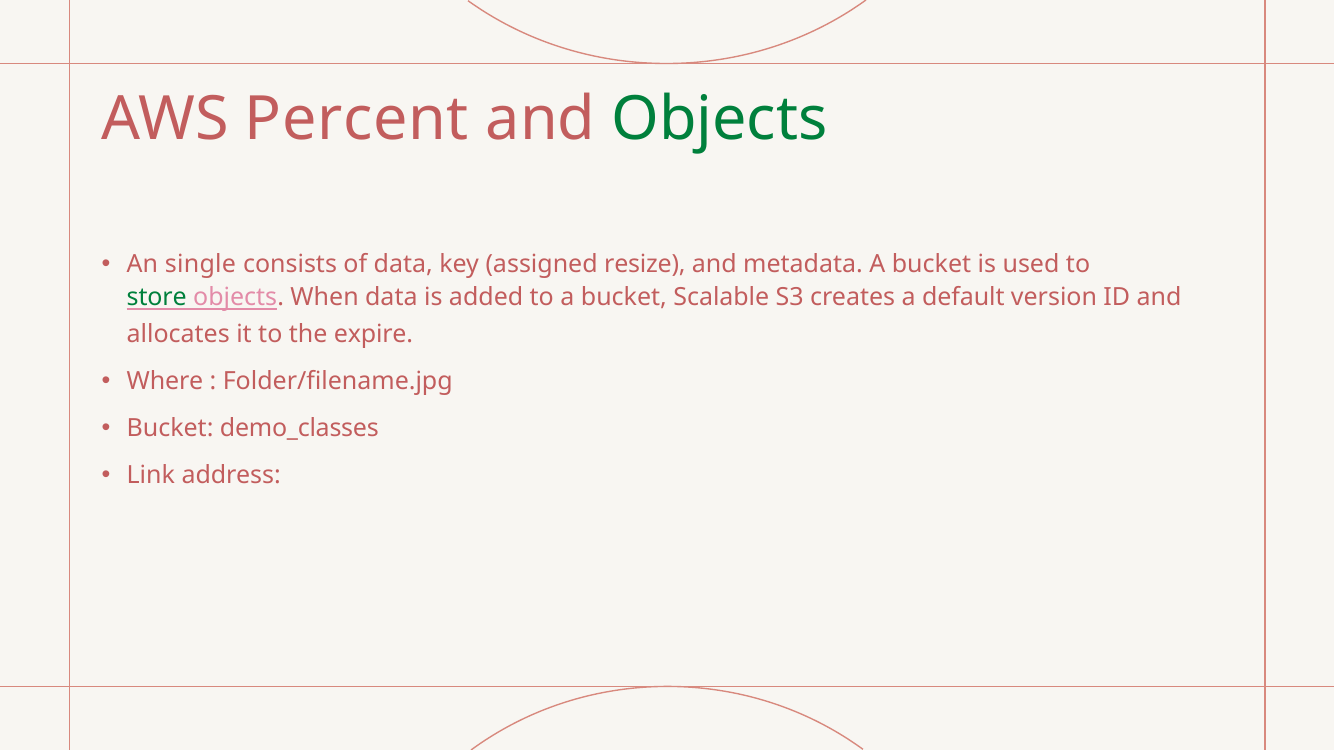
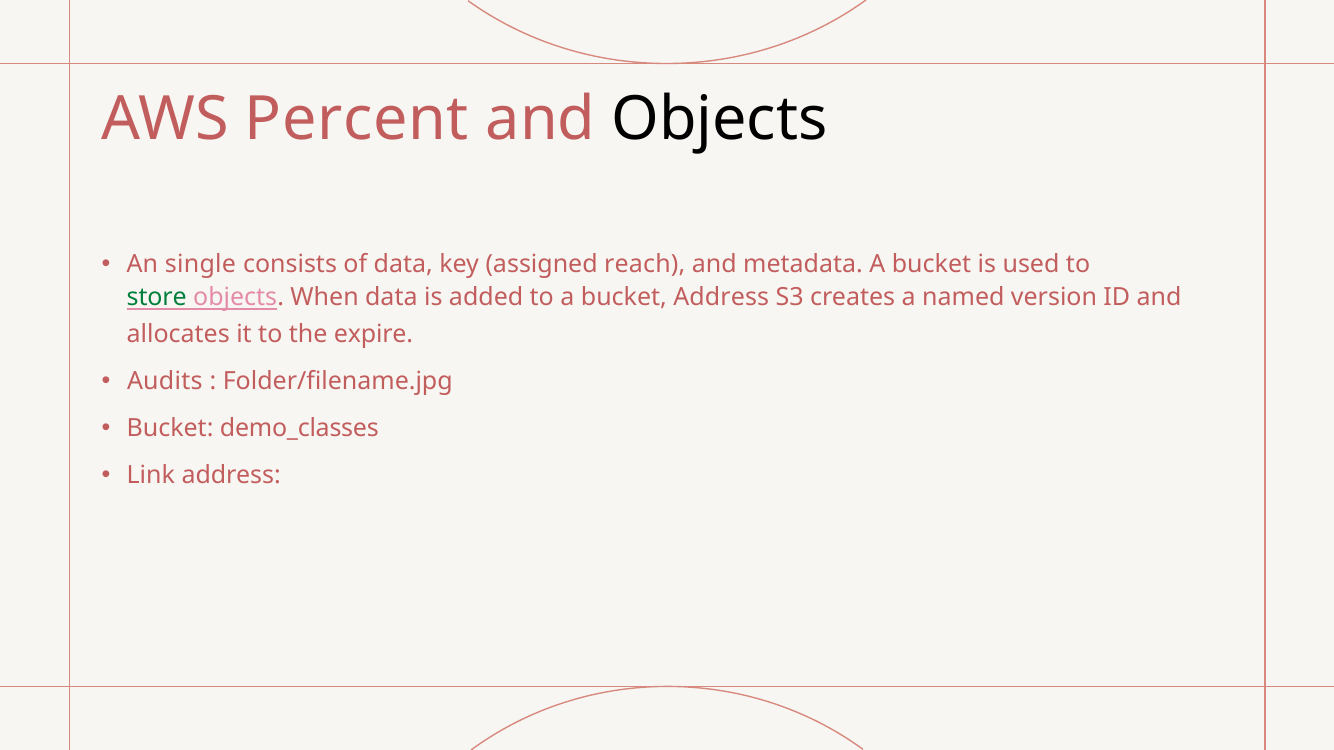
Objects colour: green -> black (720, 120)
resize: resize -> reach (645, 264)
bucket Scalable: Scalable -> Address (721, 298)
default: default -> named (963, 298)
Where: Where -> Audits (165, 382)
